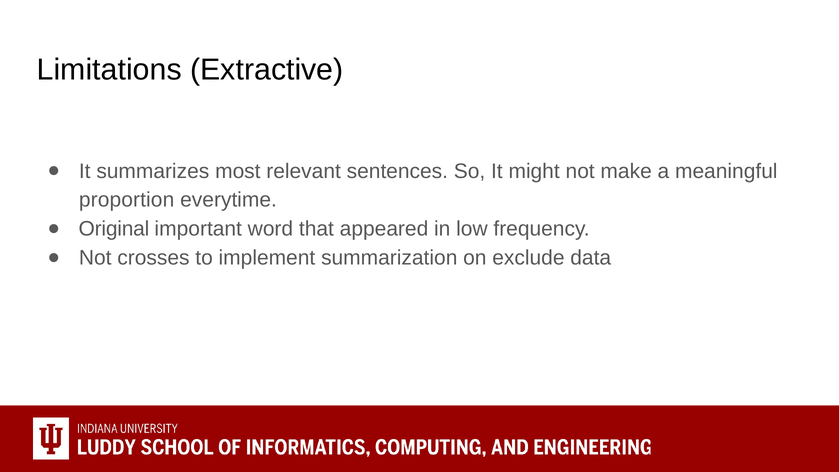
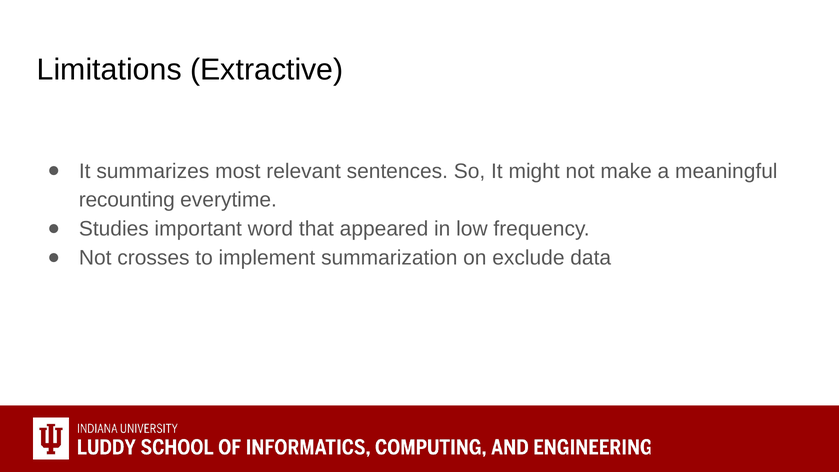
proportion: proportion -> recounting (127, 200)
Original: Original -> Studies (114, 229)
